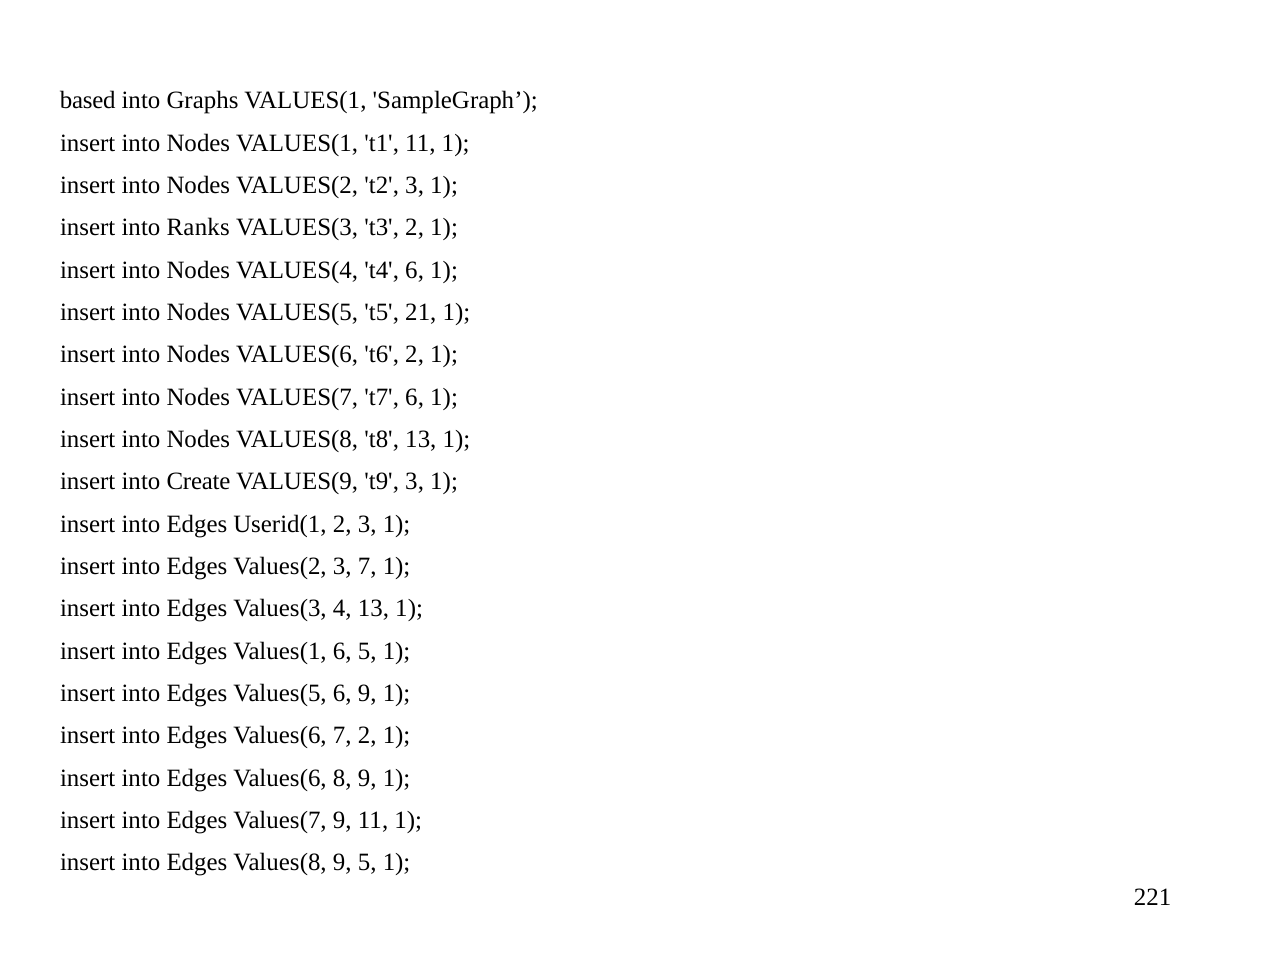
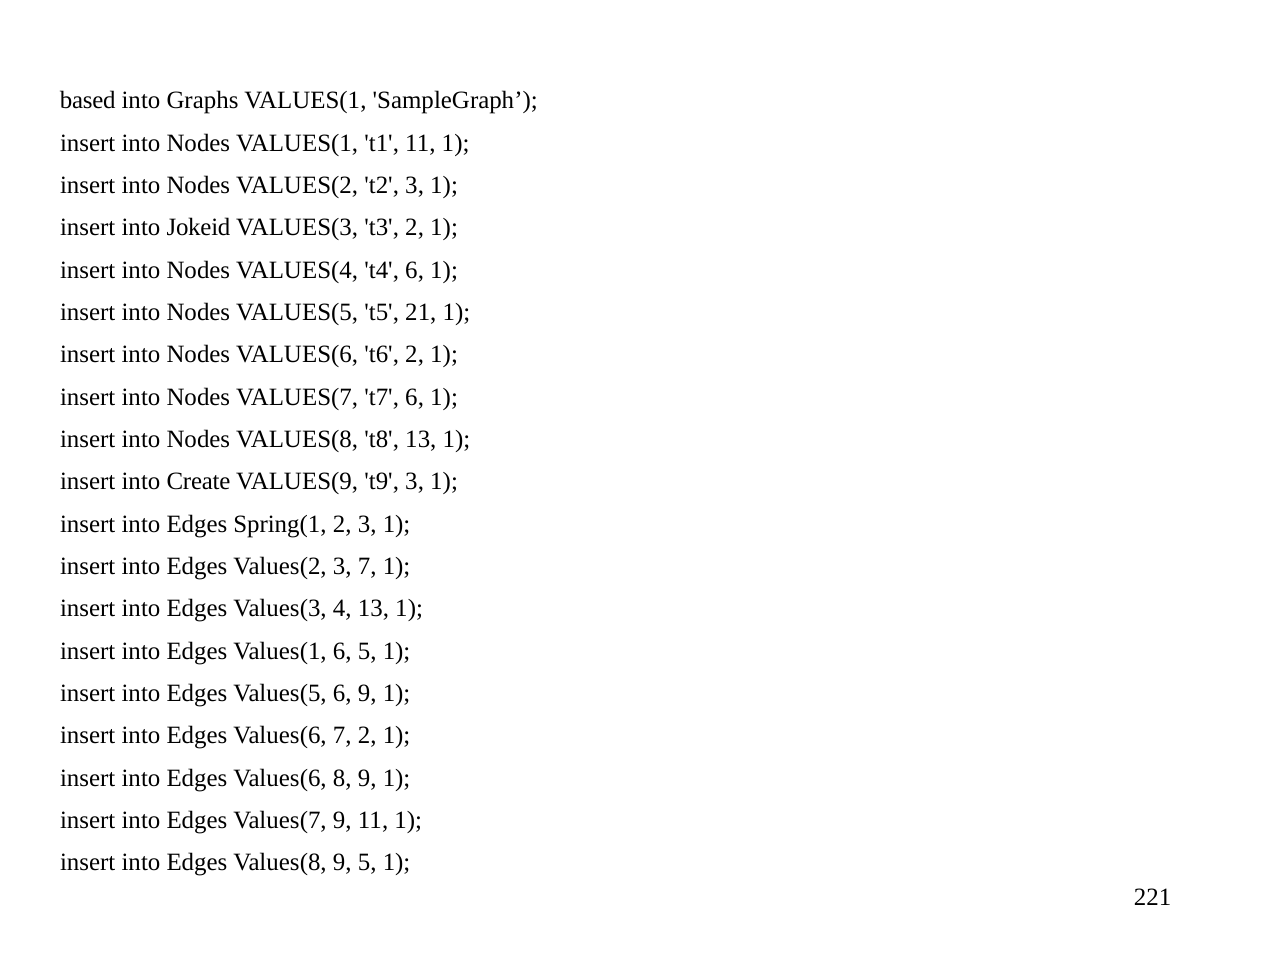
Ranks: Ranks -> Jokeid (198, 228)
Userid(1: Userid(1 -> Spring(1 (280, 524)
